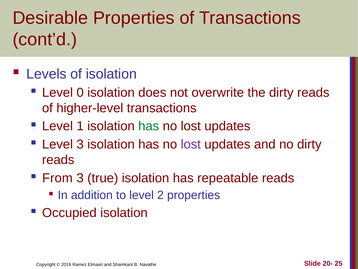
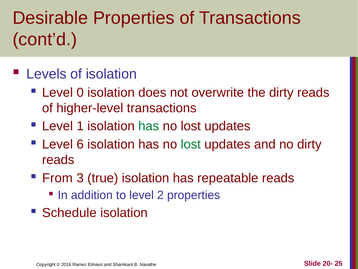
Level 3: 3 -> 6 (80, 144)
lost colour: purple -> green (191, 144)
Occupied: Occupied -> Schedule (69, 212)
